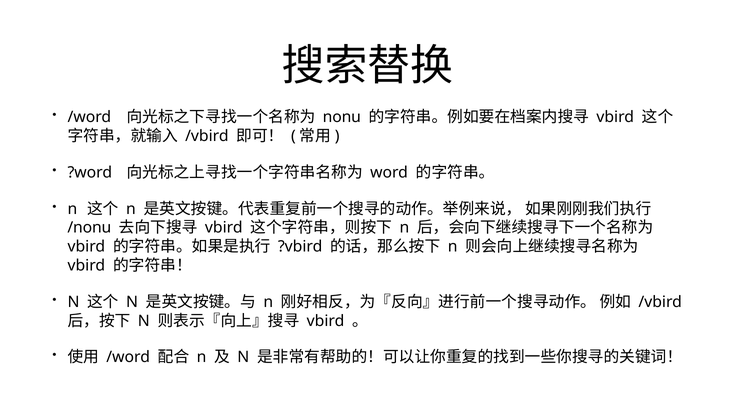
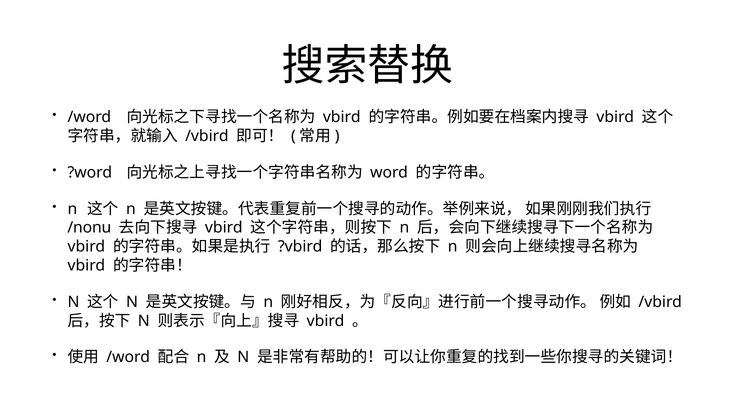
nonu: nonu -> vbird (342, 117)
